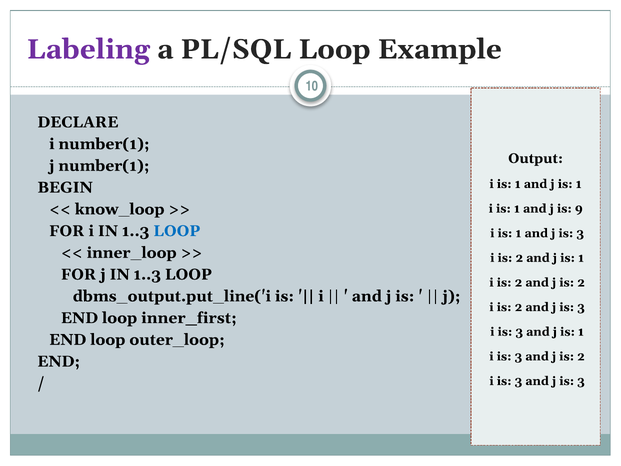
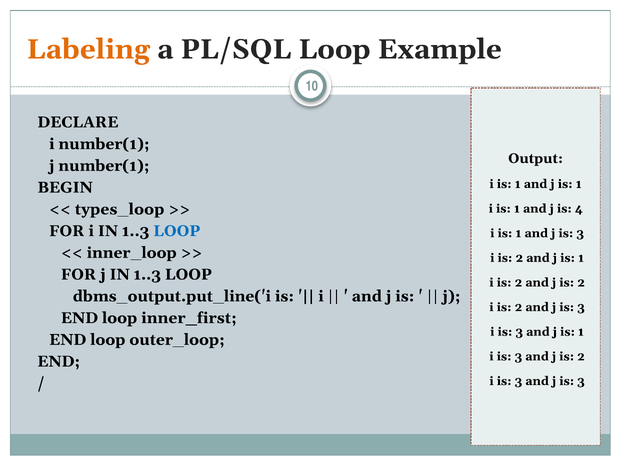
Labeling colour: purple -> orange (88, 49)
know_loop: know_loop -> types_loop (120, 209)
9: 9 -> 4 (579, 208)
